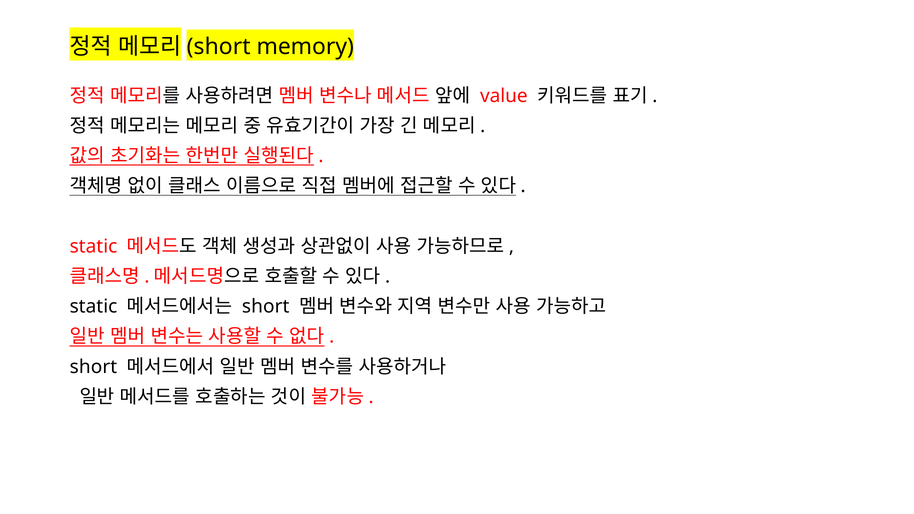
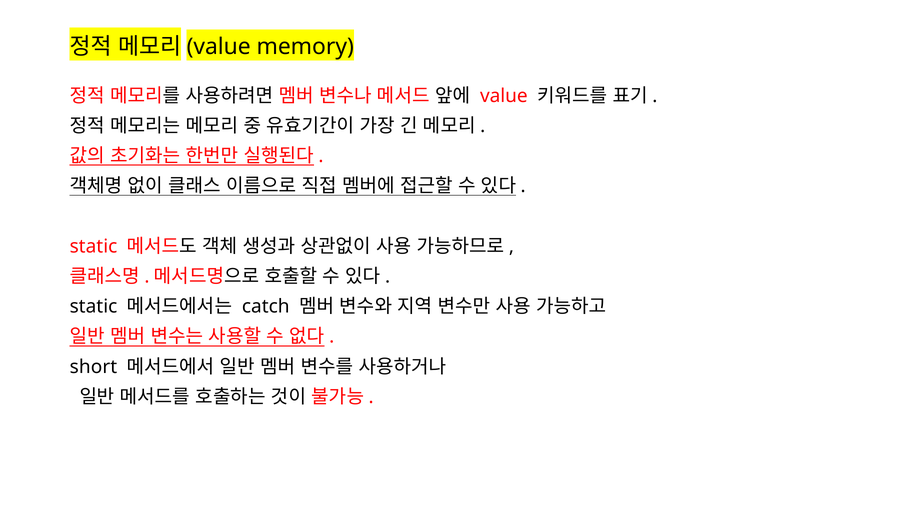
short: short -> value (219, 46)
short: short -> catch (266, 307)
